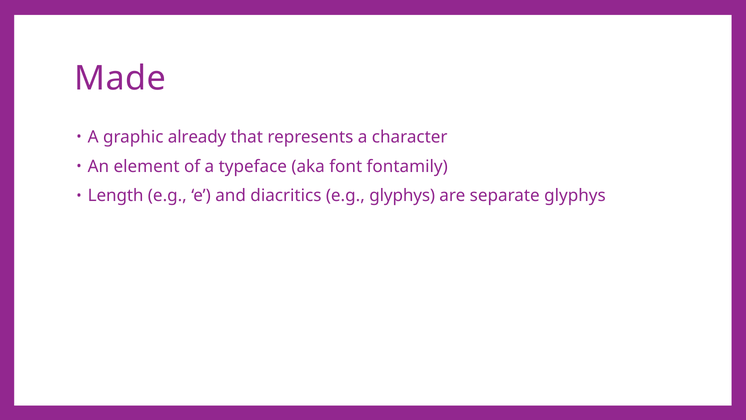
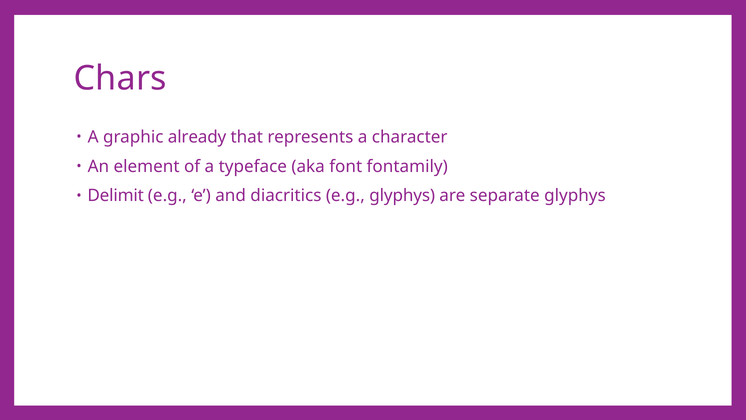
Made: Made -> Chars (120, 79)
Length: Length -> Delimit (116, 196)
